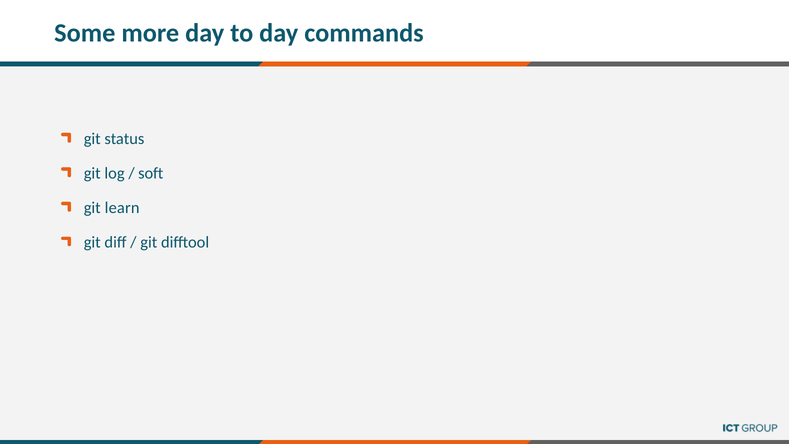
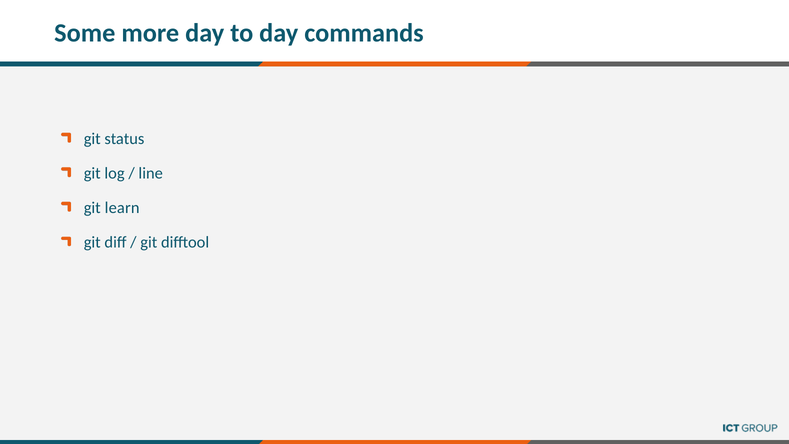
soft: soft -> line (151, 173)
